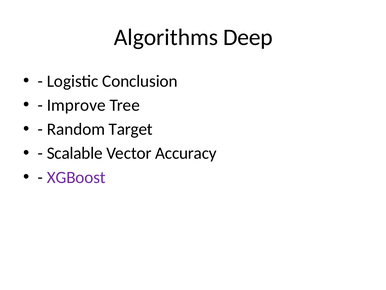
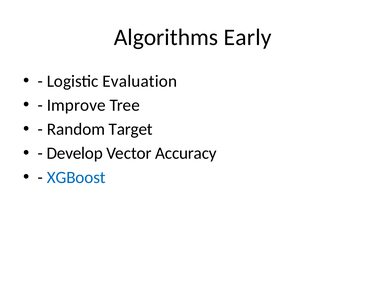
Deep: Deep -> Early (248, 37)
Conclusion: Conclusion -> Evaluation (140, 81)
Scalable: Scalable -> Develop (75, 153)
XGBoost colour: purple -> blue (76, 177)
